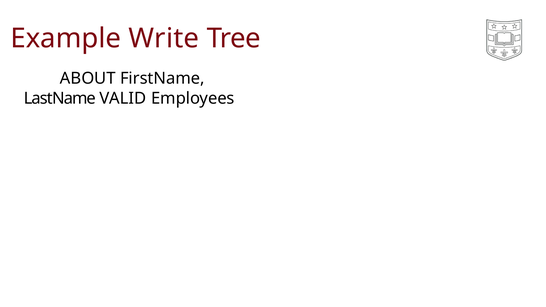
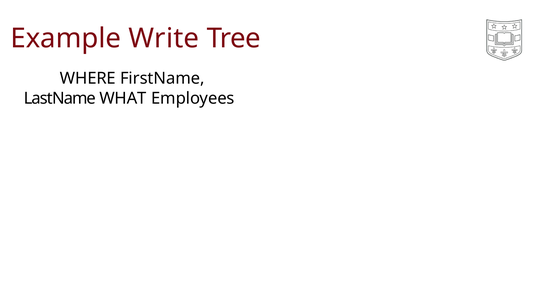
ABOUT: ABOUT -> WHERE (88, 78)
VALID: VALID -> WHAT (123, 99)
